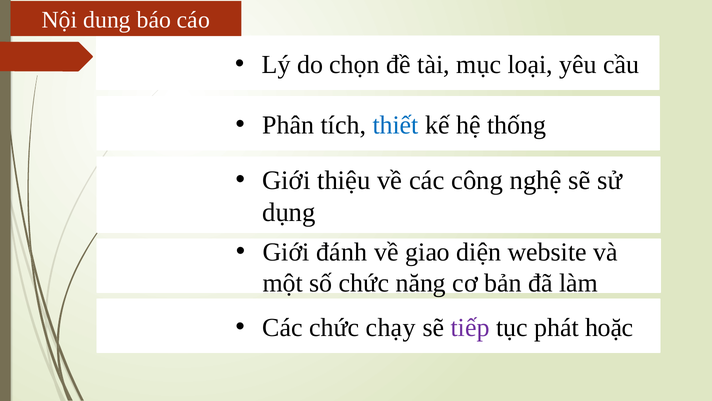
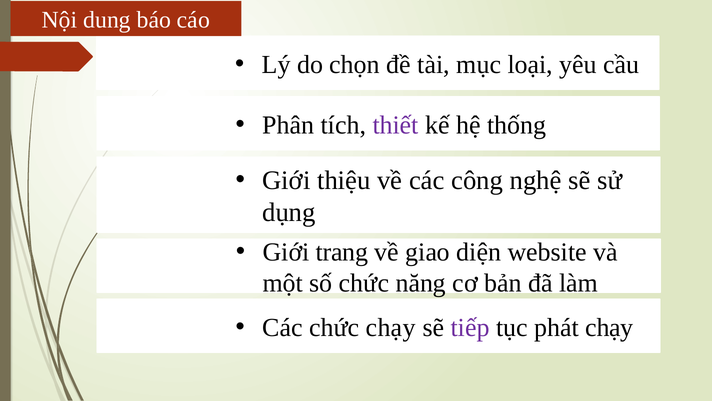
thiết colour: blue -> purple (396, 125)
đánh: đánh -> trang (342, 252)
phát hoặc: hoặc -> chạy (609, 327)
